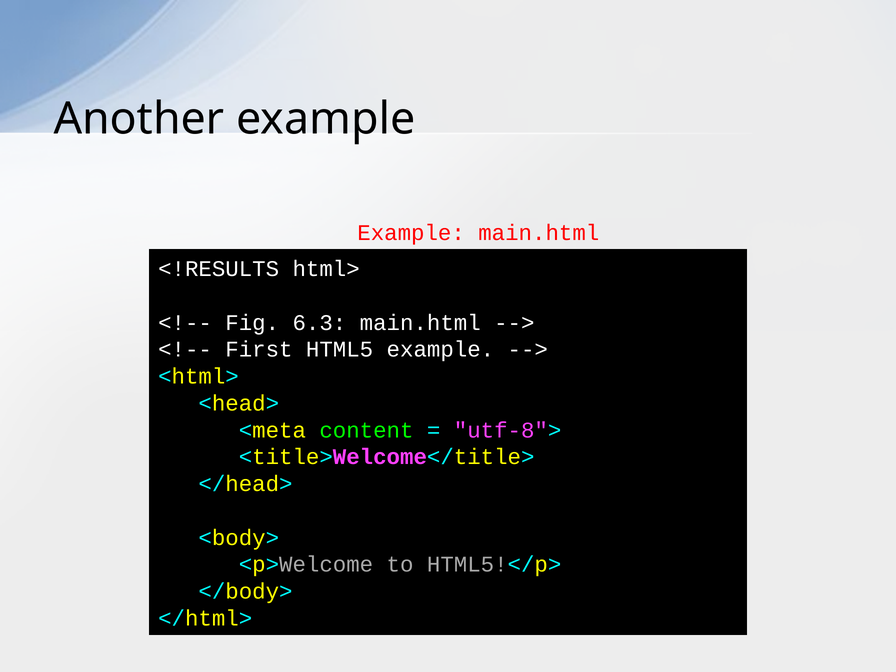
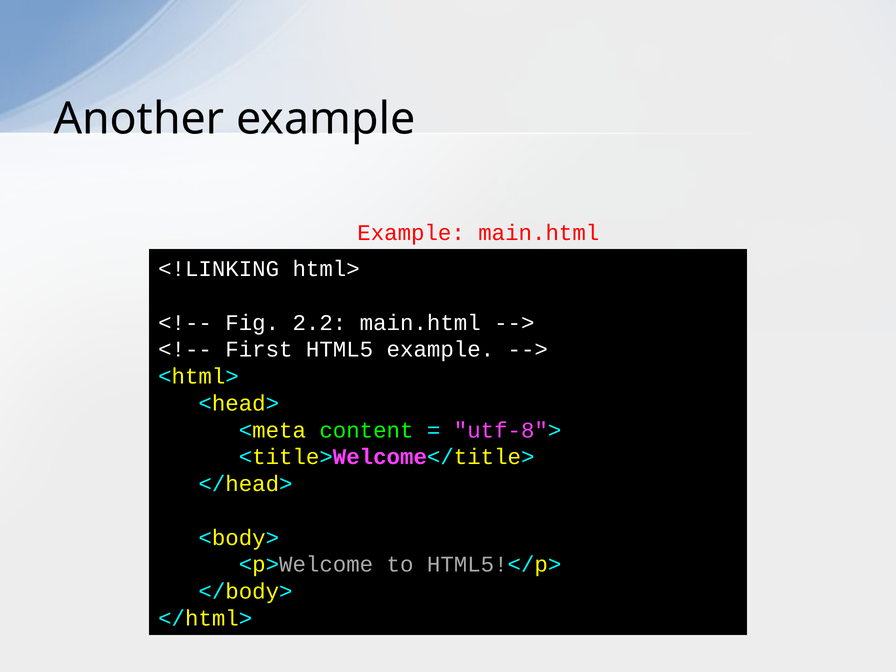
<!RESULTS: <!RESULTS -> <!LINKING (219, 269)
6.3: 6.3 -> 2.2 (319, 323)
